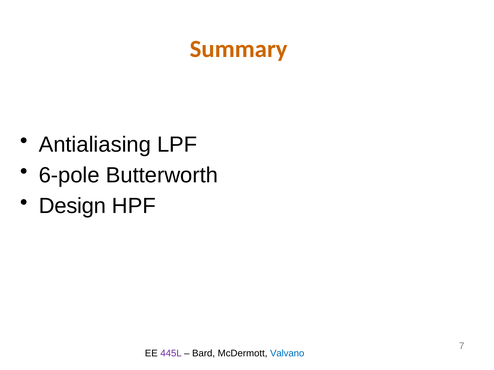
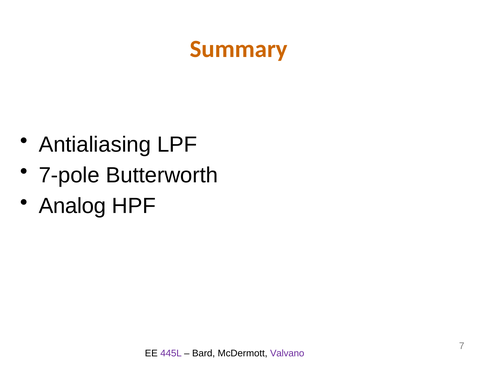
6-pole: 6-pole -> 7-pole (69, 176)
Design: Design -> Analog (72, 206)
Valvano colour: blue -> purple (287, 354)
